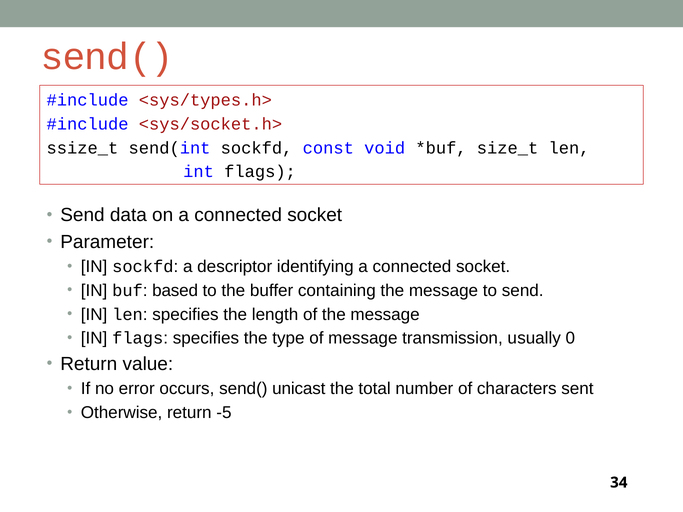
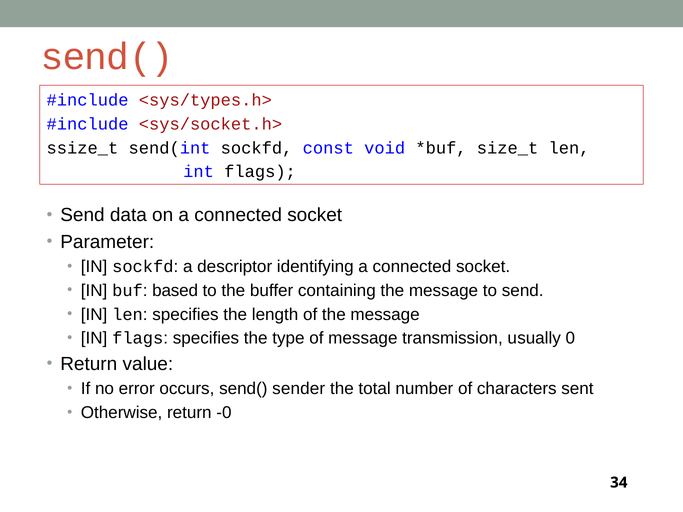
unicast: unicast -> sender (299, 389)
-5: -5 -> -0 (224, 413)
